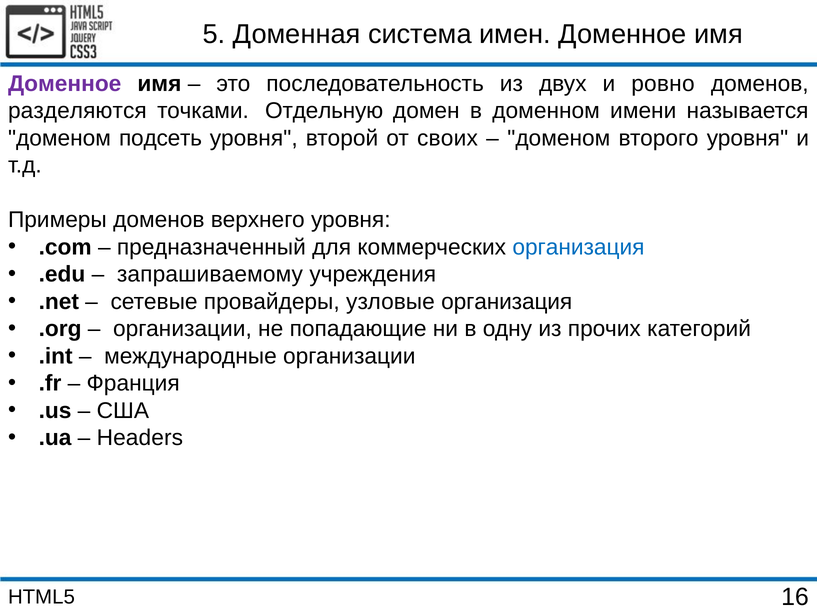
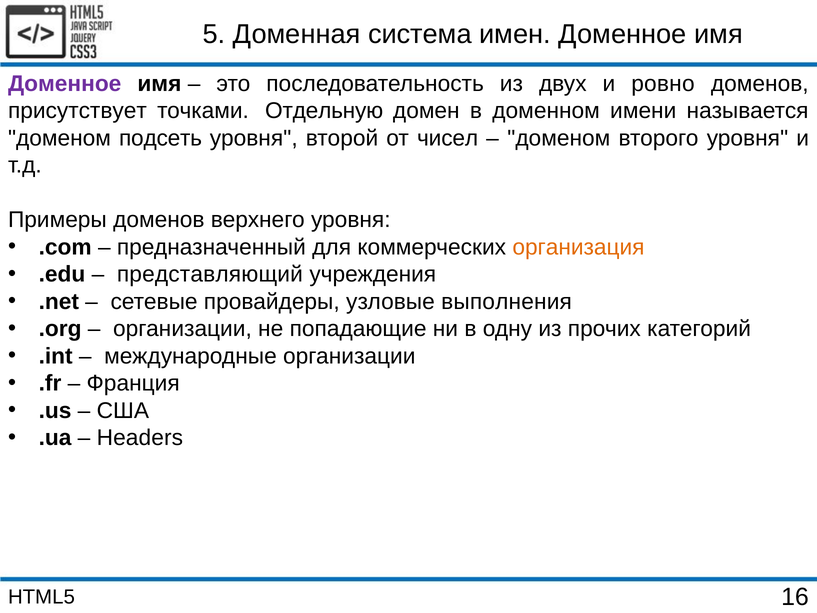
разделяются: разделяются -> присутствует (77, 111)
своих: своих -> чисел (448, 138)
организация colour: blue -> orange (578, 247)
запрашиваемому: запрашиваемому -> представляющий (210, 274)
узловые организация: организация -> выполнения (507, 301)
